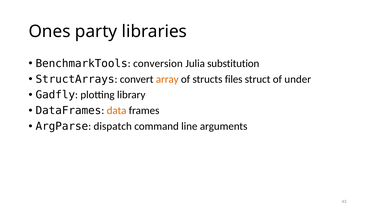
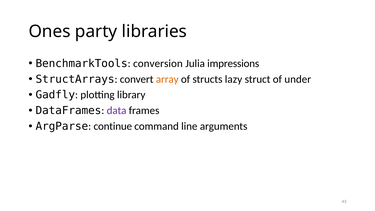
substitution: substitution -> impressions (233, 63)
files: files -> lazy (234, 79)
data colour: orange -> purple (117, 111)
dispatch: dispatch -> continue (113, 126)
